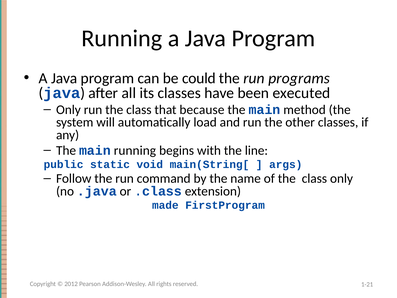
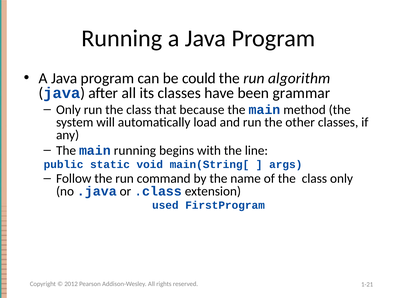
programs: programs -> algorithm (299, 78)
executed: executed -> grammar (301, 93)
made: made -> used (165, 205)
